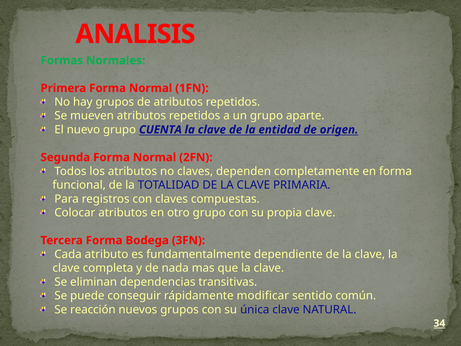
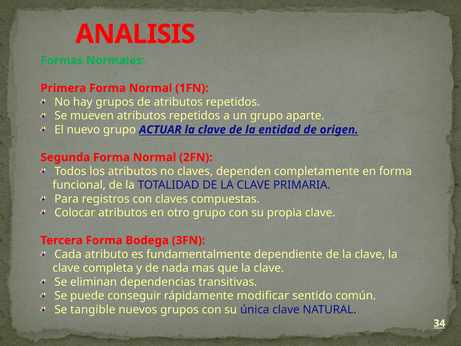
CUENTA: CUENTA -> ACTUAR (160, 130)
reacción: reacción -> tangible (93, 309)
